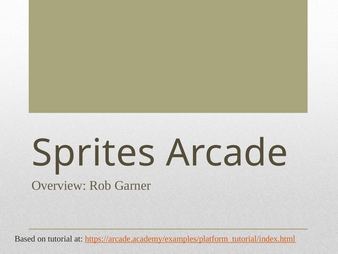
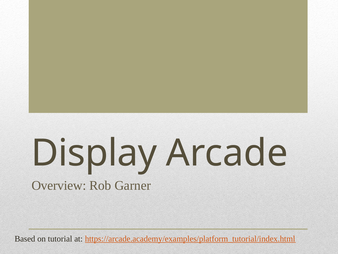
Sprites: Sprites -> Display (94, 153)
